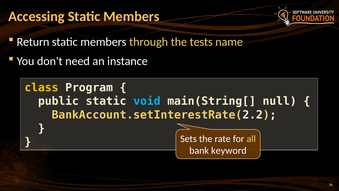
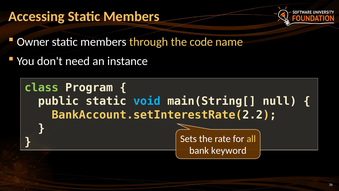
Return: Return -> Owner (33, 42)
tests: tests -> code (201, 42)
class colour: yellow -> light green (41, 88)
